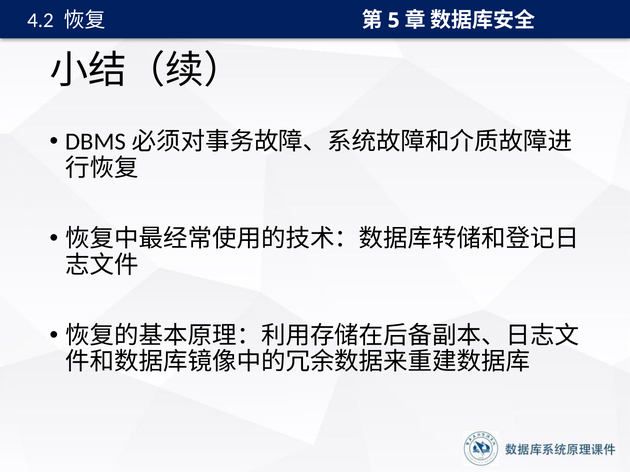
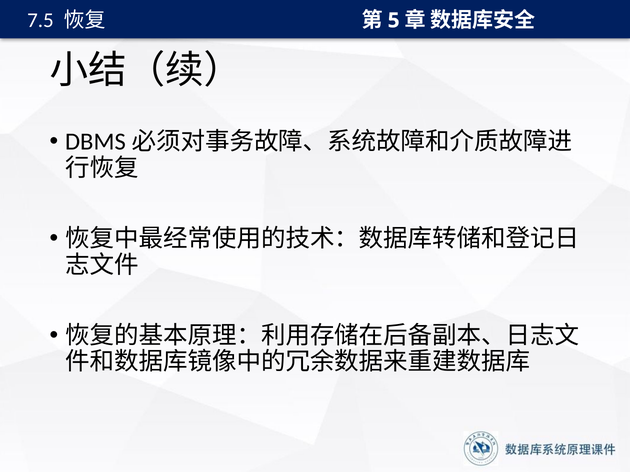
4.2: 4.2 -> 7.5 (40, 21)
